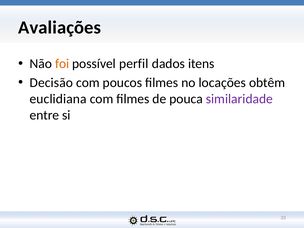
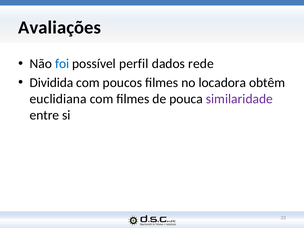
foi colour: orange -> blue (62, 64)
itens: itens -> rede (201, 64)
Decisão: Decisão -> Dividida (51, 83)
locações: locações -> locadora (222, 83)
